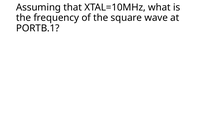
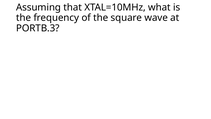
PORTB.1: PORTB.1 -> PORTB.3 (38, 28)
